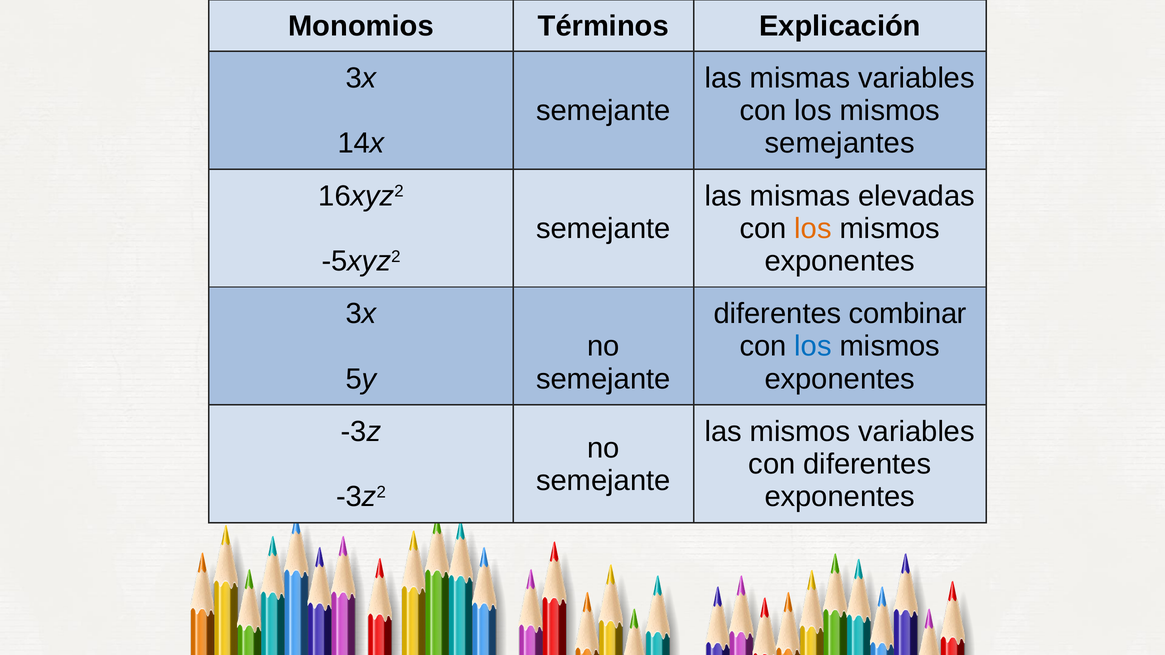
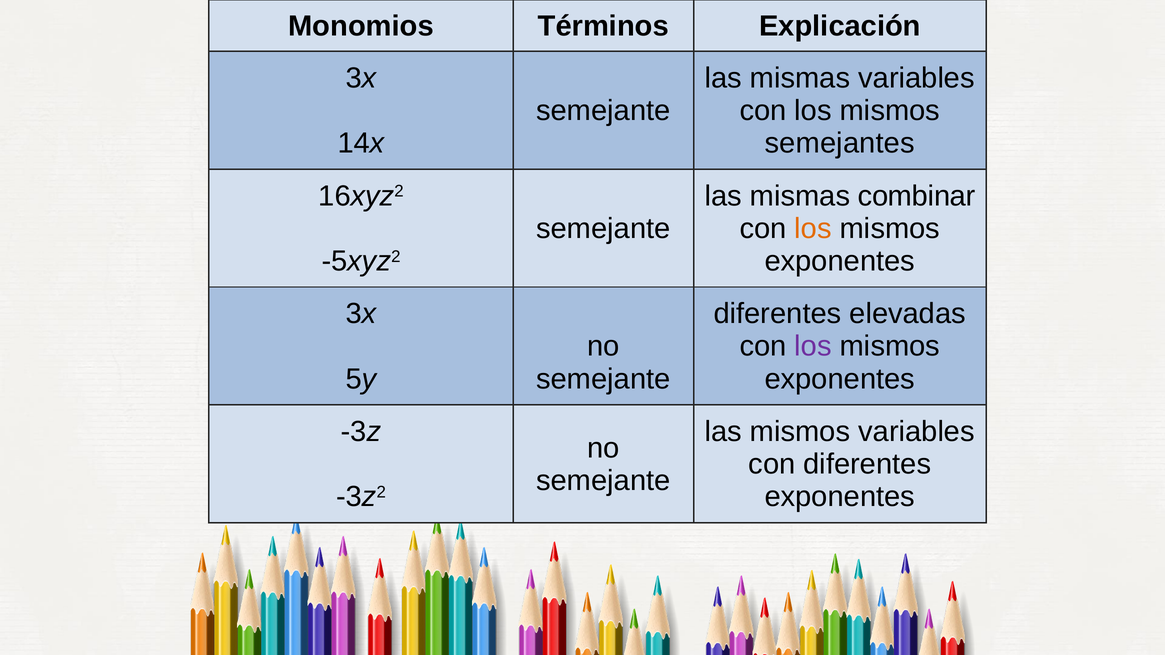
elevadas: elevadas -> combinar (917, 196)
combinar: combinar -> elevadas (908, 314)
los colour: blue -> purple (813, 347)
